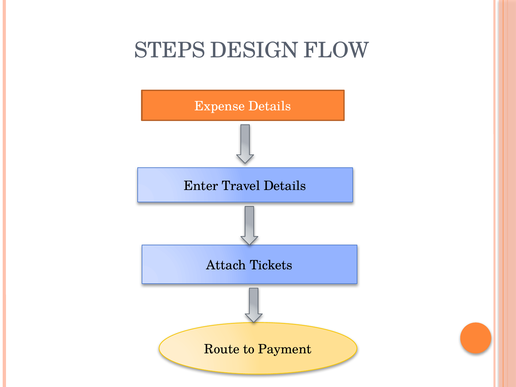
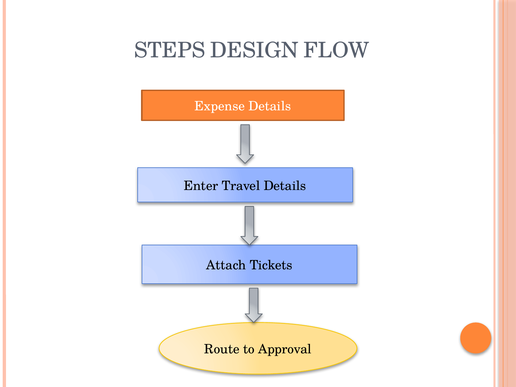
Payment: Payment -> Approval (285, 349)
